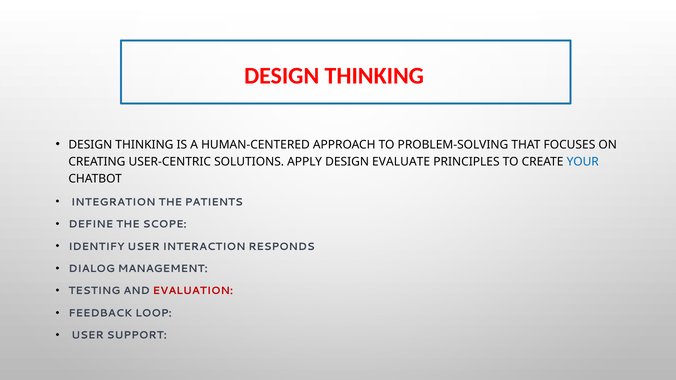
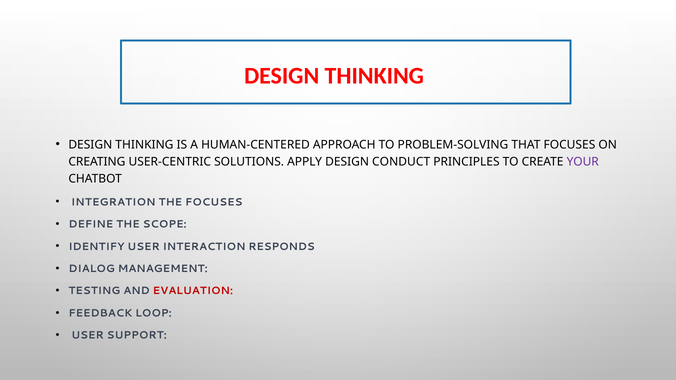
EVALUATE: EVALUATE -> CONDUCT (401, 162)
YOUR colour: blue -> purple (583, 162)
THE PATIENTS: PATIENTS -> FOCUSES (214, 202)
